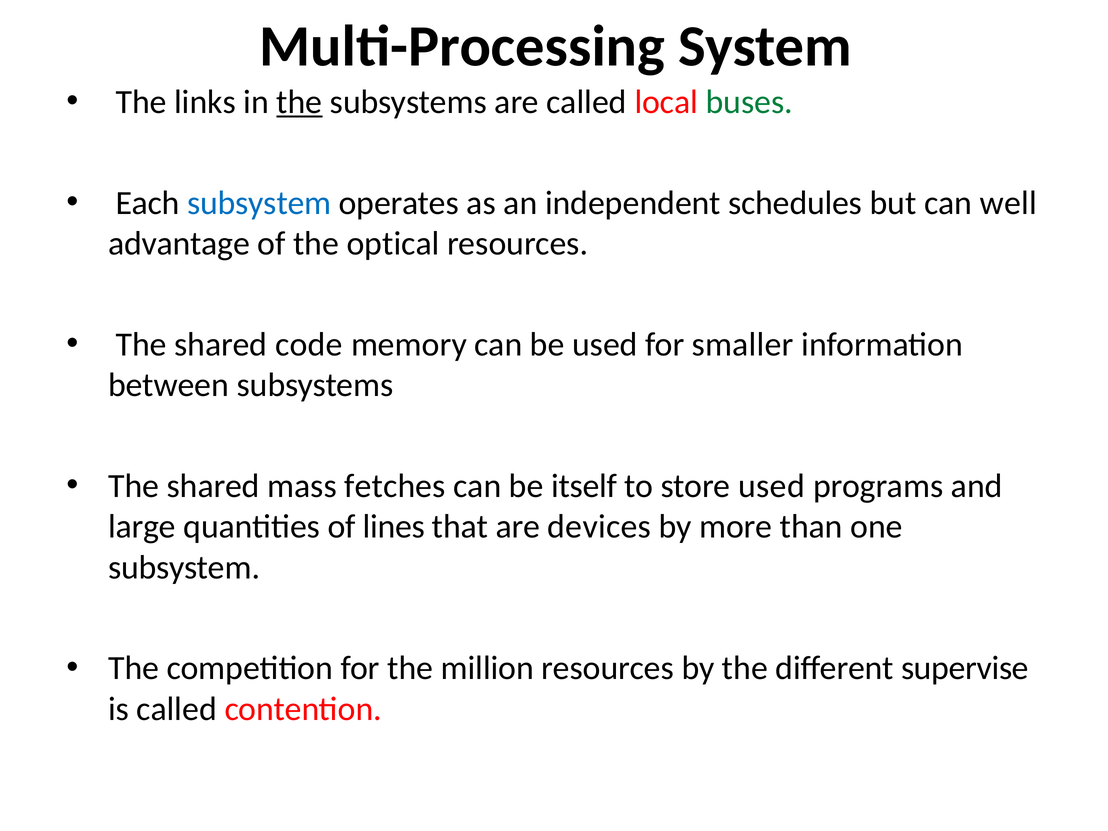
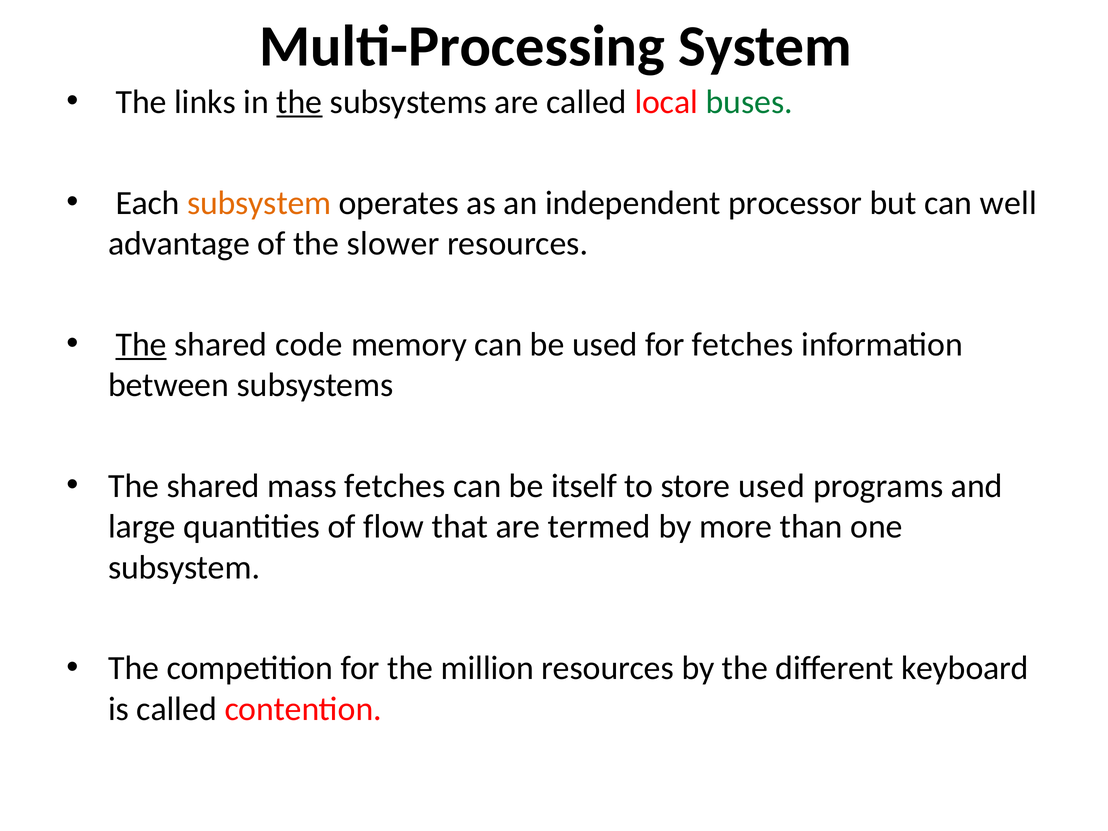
subsystem colour: blue -> orange (259, 203)
schedules: schedules -> processor (795, 203)
optical: optical -> slower (393, 244)
The underline: none -> present (141, 345)
for smaller: smaller -> fetches (743, 345)
lines: lines -> flow (394, 527)
devices: devices -> termed (599, 527)
supervise: supervise -> keyboard (965, 668)
